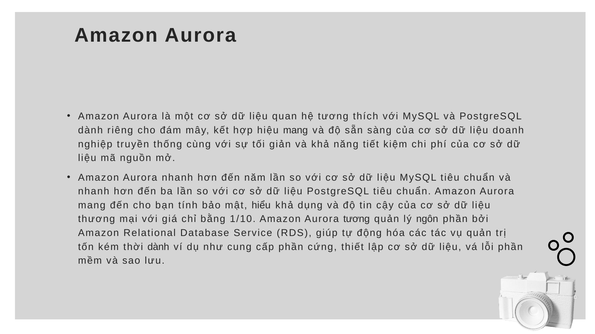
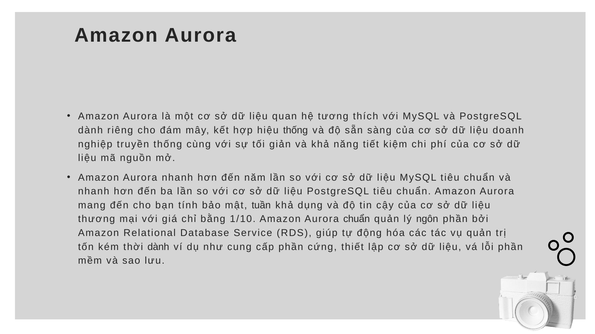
hiệu mang: mang -> thống (296, 130)
hiểu: hiểu -> tuần (261, 206)
Aurora tương: tương -> chuẩn (357, 220)
